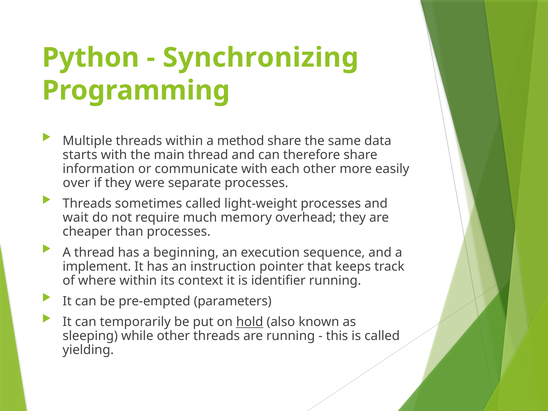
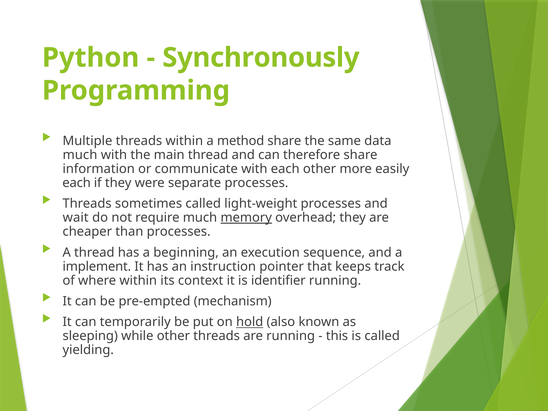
Synchronizing: Synchronizing -> Synchronously (261, 58)
starts: starts -> much (80, 155)
over: over -> each (77, 183)
memory underline: none -> present (246, 218)
parameters: parameters -> mechanism (233, 301)
